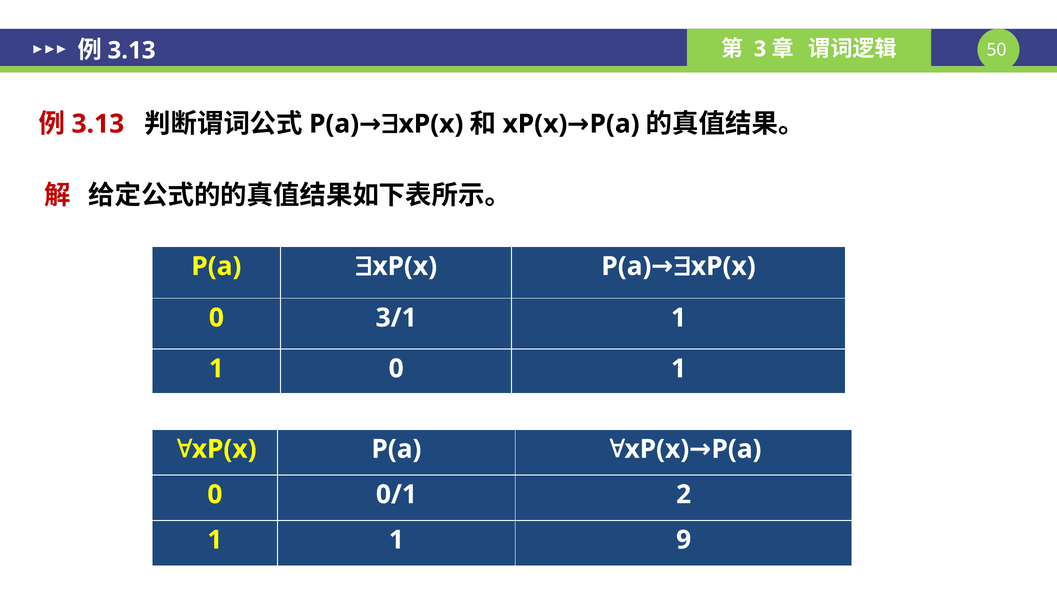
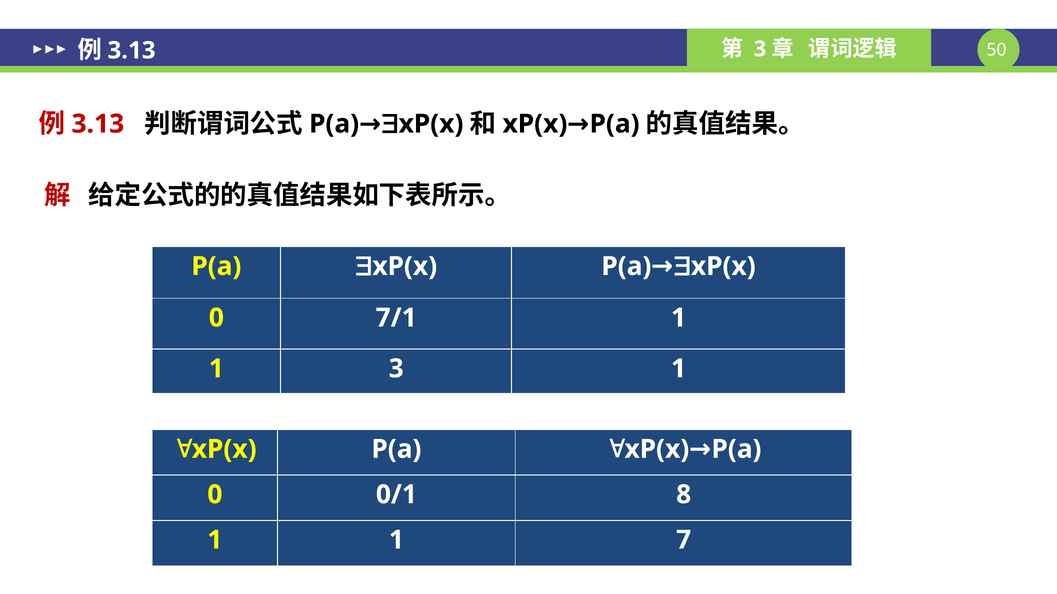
3/1: 3/1 -> 7/1 (396, 318)
1 0: 0 -> 3 (396, 369)
2: 2 -> 8 (684, 495)
9: 9 -> 7 (684, 540)
